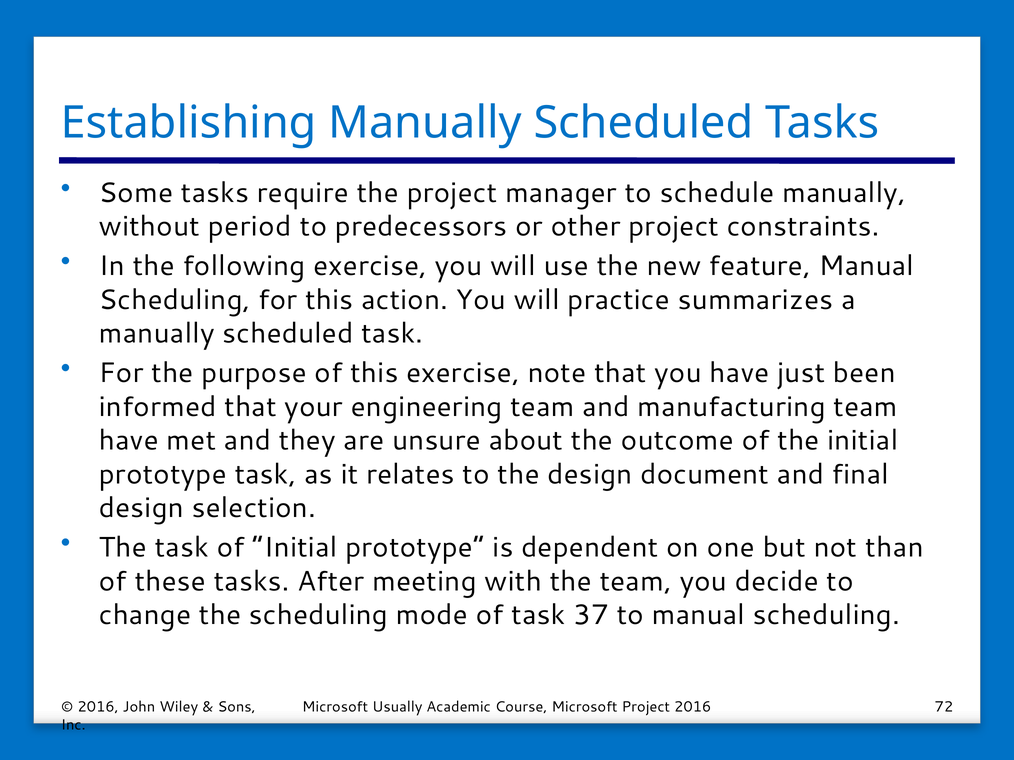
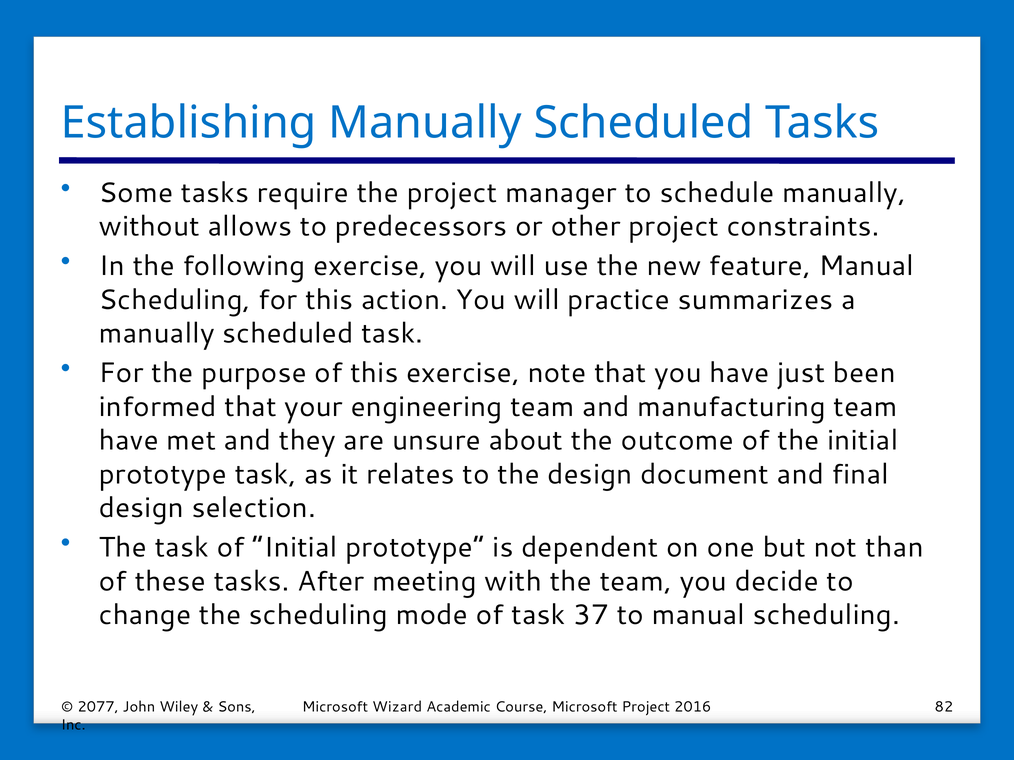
period: period -> allows (250, 227)
2016: 2016 -> 2077 (98, 708)
Usually: Usually -> Wizard (397, 708)
72: 72 -> 82 (944, 708)
